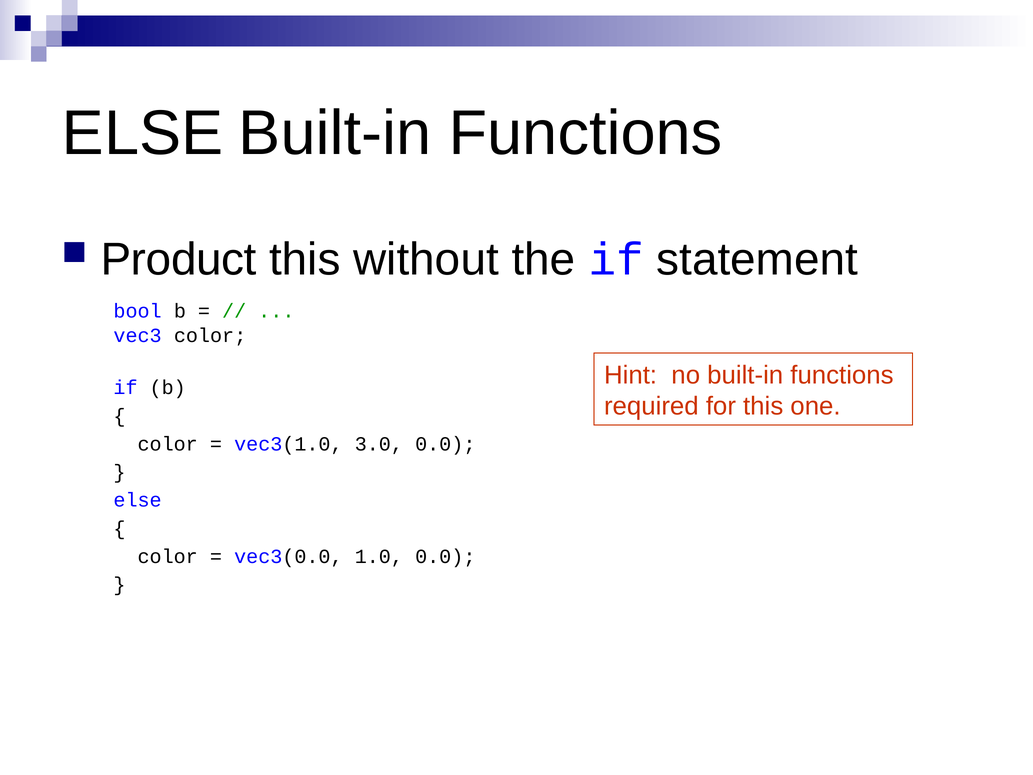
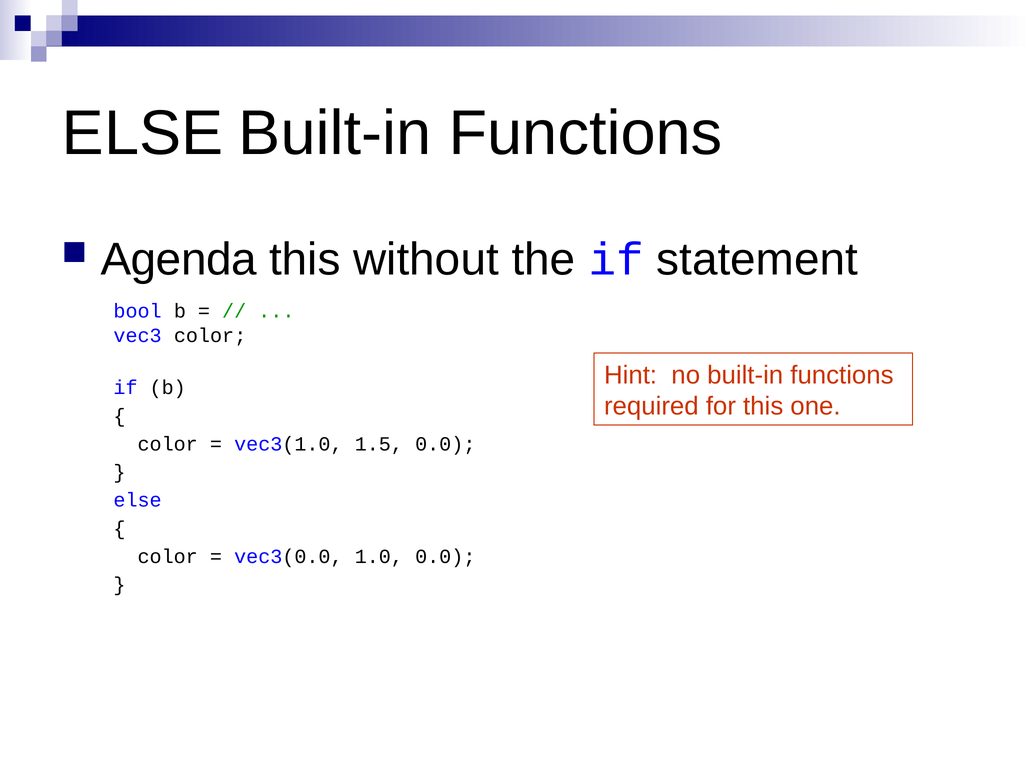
Product: Product -> Agenda (179, 260)
3.0: 3.0 -> 1.5 (379, 444)
